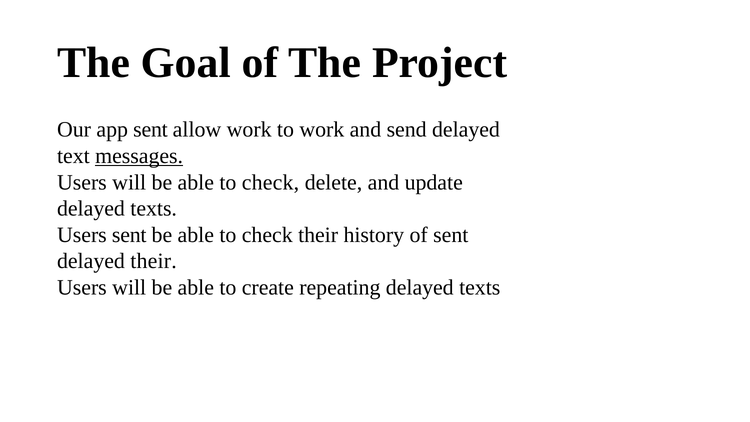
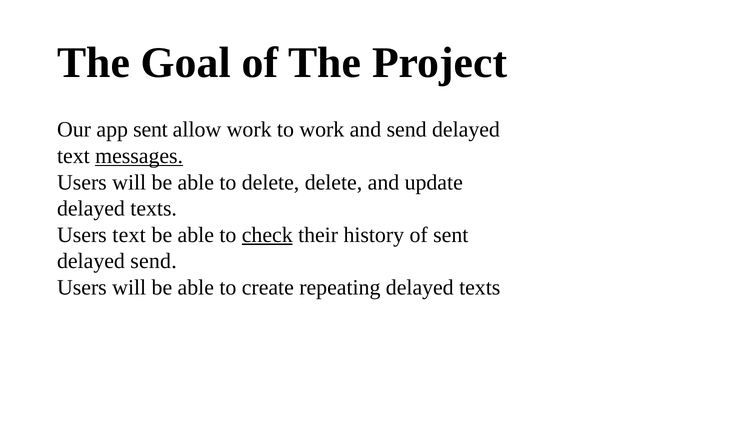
check: check -> delete (271, 182)
Users sent: sent -> text (129, 235)
check underline: none -> present (267, 235)
delayed their: their -> send (154, 261)
